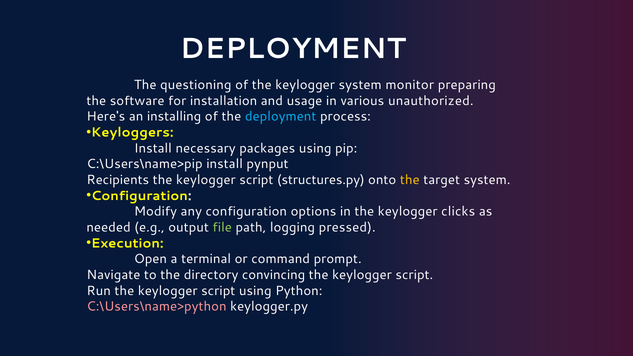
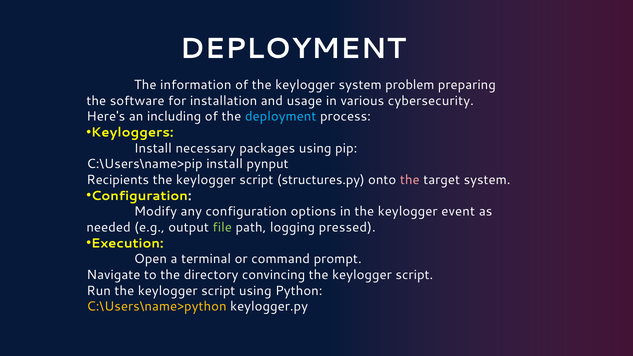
questioning: questioning -> information (196, 85)
monitor: monitor -> problem (410, 85)
unauthorized: unauthorized -> cybersecurity (431, 101)
installing: installing -> including (174, 117)
the colour: yellow -> pink (410, 180)
clicks: clicks -> event (458, 212)
C:\Users\name>python colour: pink -> yellow (157, 307)
